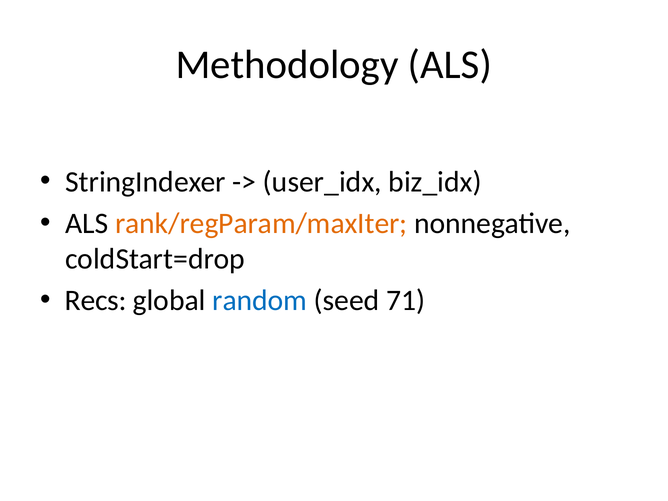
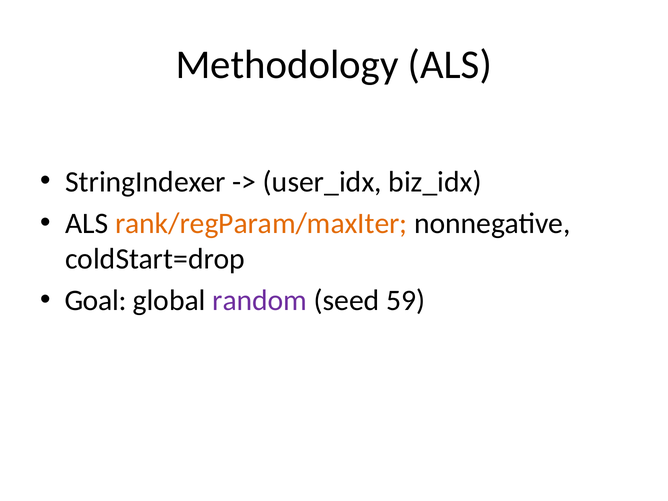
Recs: Recs -> Goal (96, 301)
random colour: blue -> purple (260, 301)
71: 71 -> 59 (406, 301)
